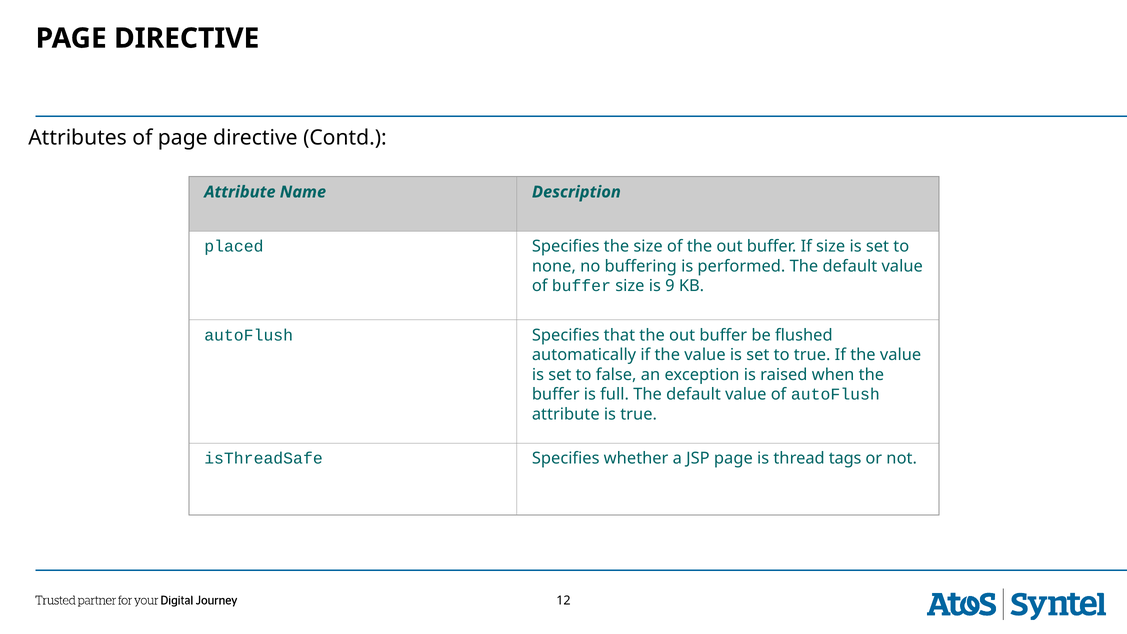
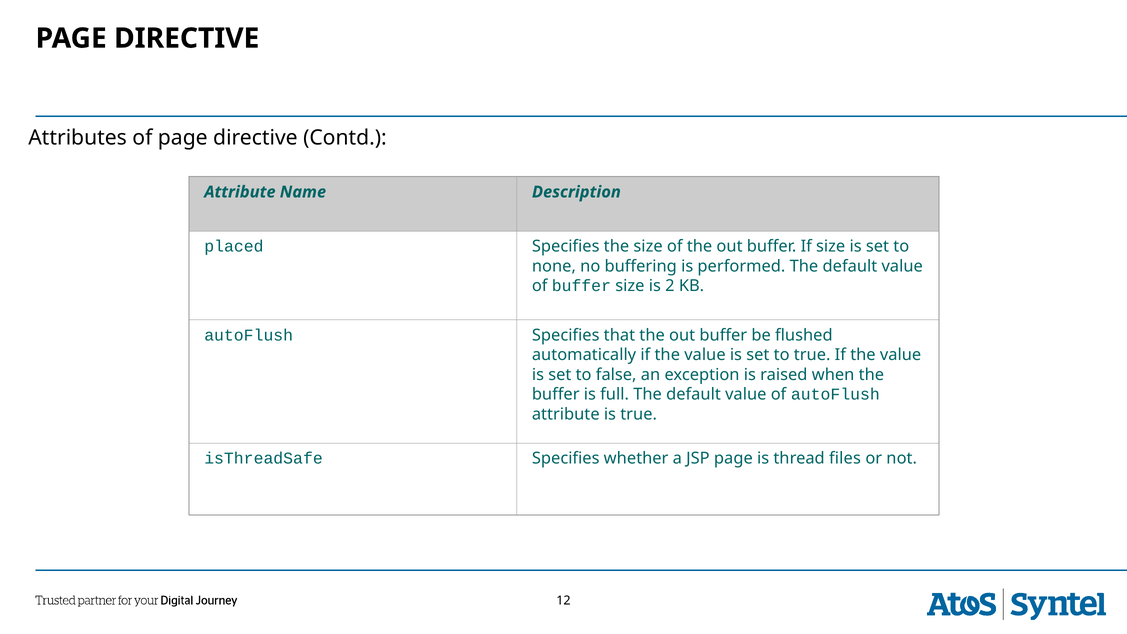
9: 9 -> 2 (670, 286)
tags: tags -> files (845, 458)
